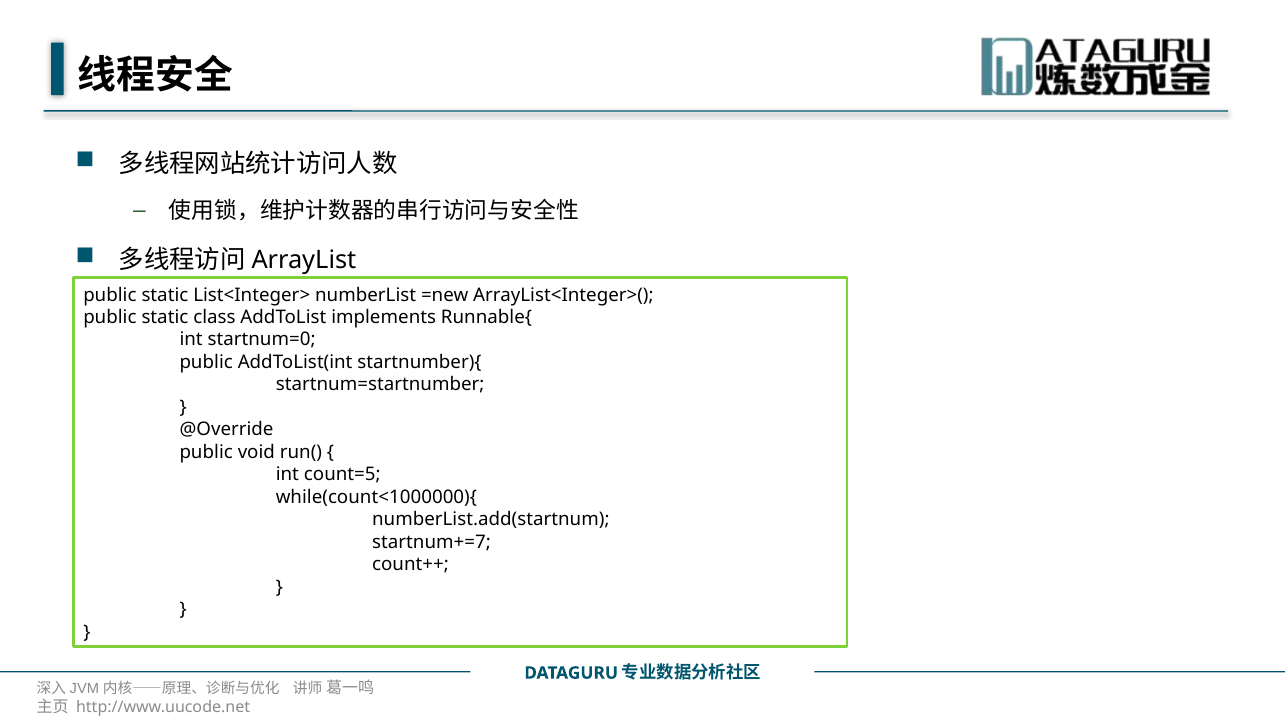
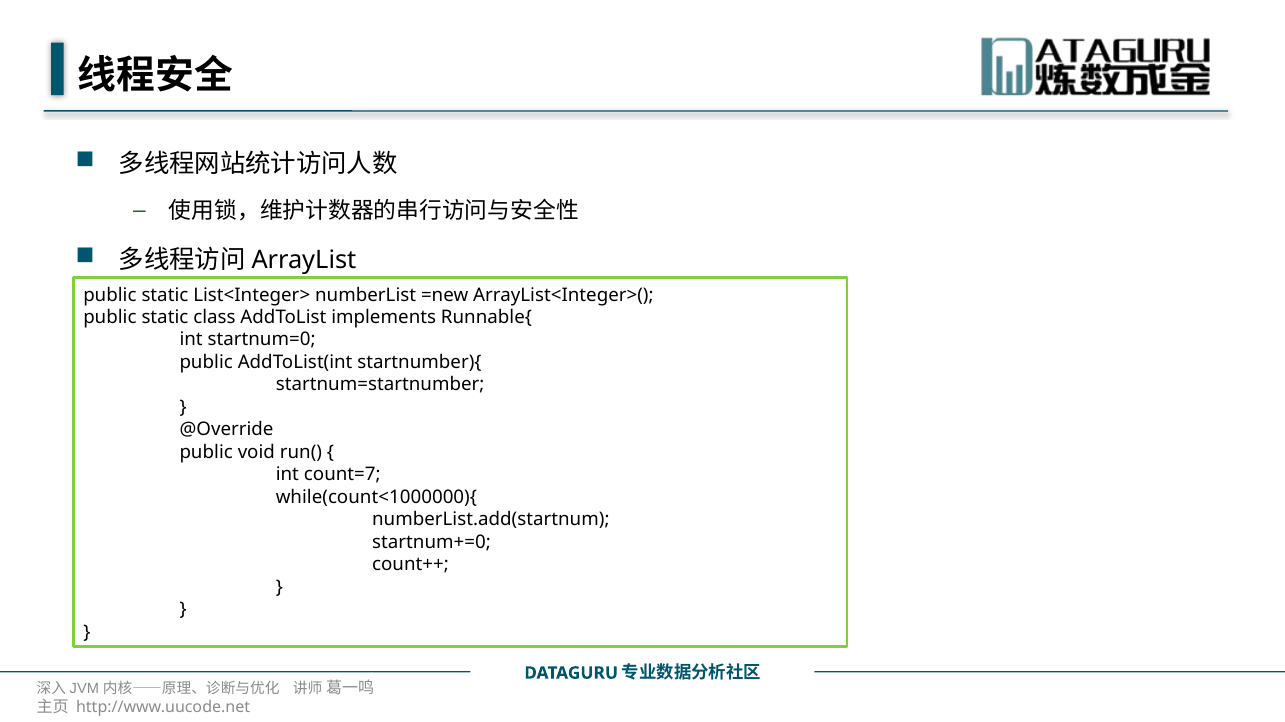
count=5: count=5 -> count=7 (342, 475)
startnum+=7: startnum+=7 -> startnum+=0 (431, 542)
